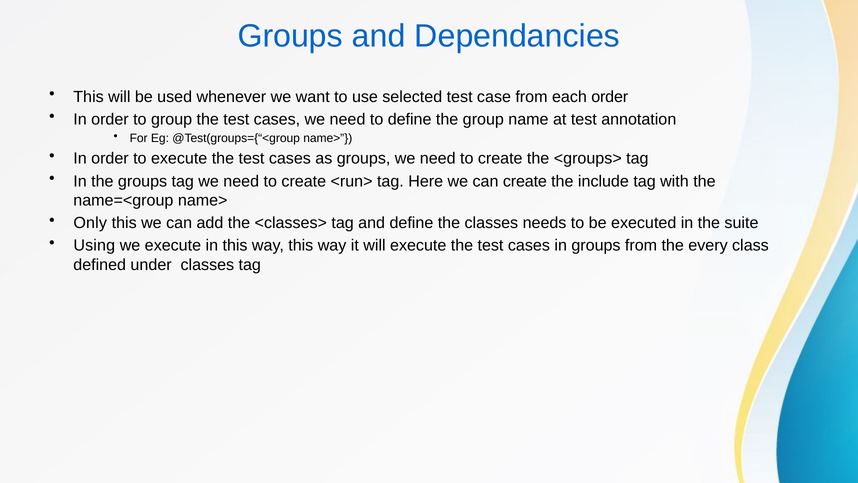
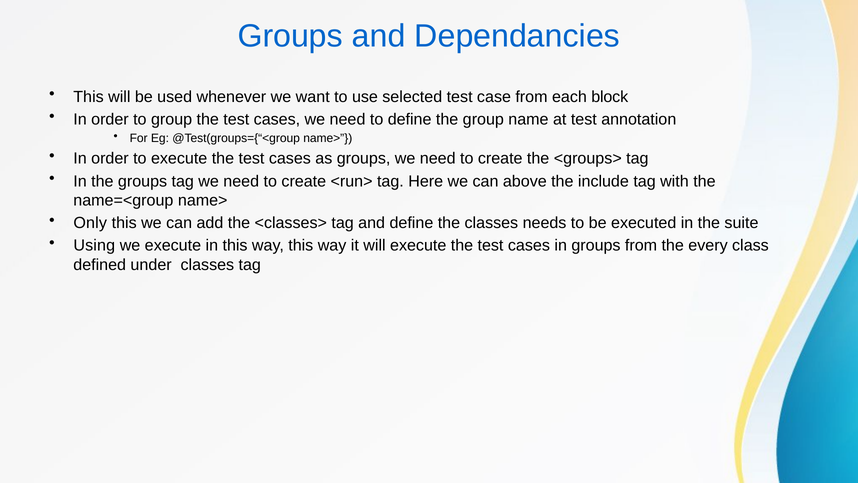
each order: order -> block (610, 97)
can create: create -> above (525, 181)
